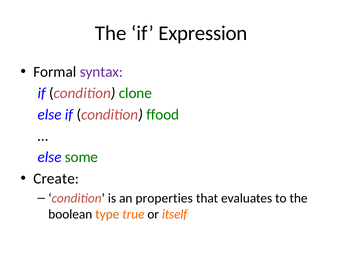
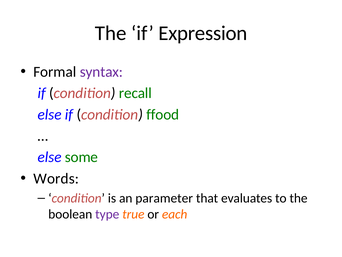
clone: clone -> recall (135, 93)
Create: Create -> Words (56, 178)
properties: properties -> parameter (164, 198)
type colour: orange -> purple (107, 214)
itself: itself -> each (175, 214)
